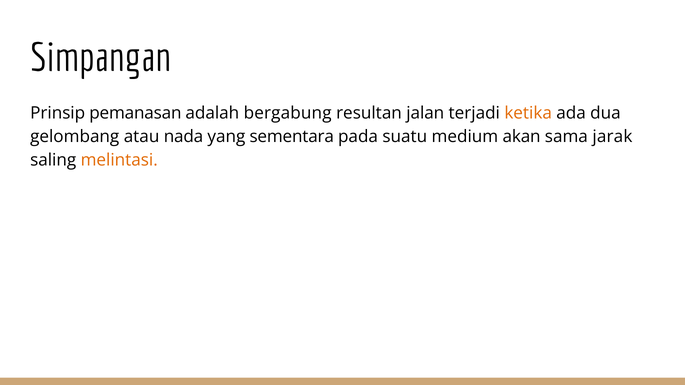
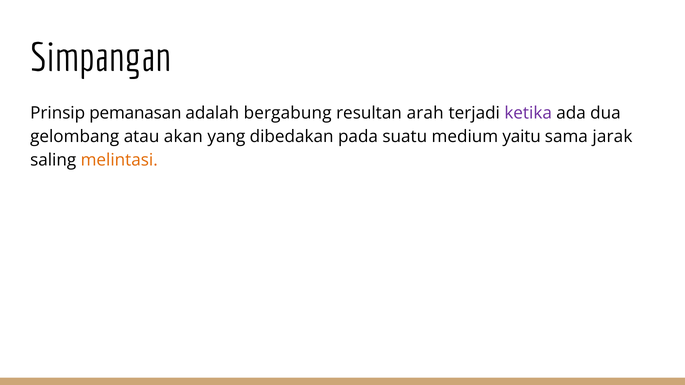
jalan: jalan -> arah (425, 113)
ketika colour: orange -> purple (528, 113)
nada: nada -> akan (183, 137)
sementara: sementara -> dibedakan (292, 137)
akan: akan -> yaitu (522, 137)
